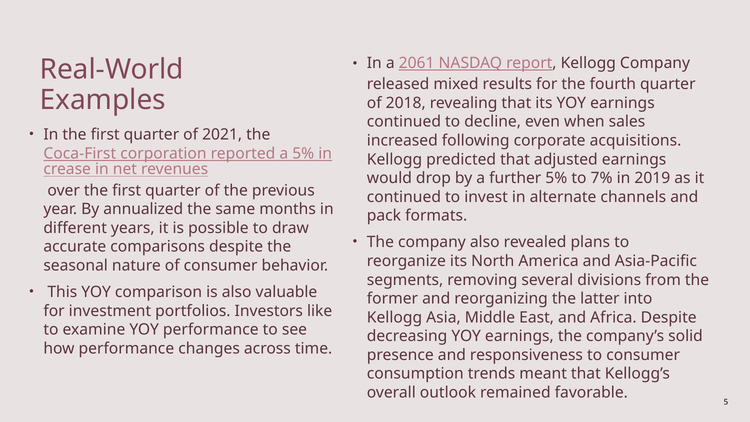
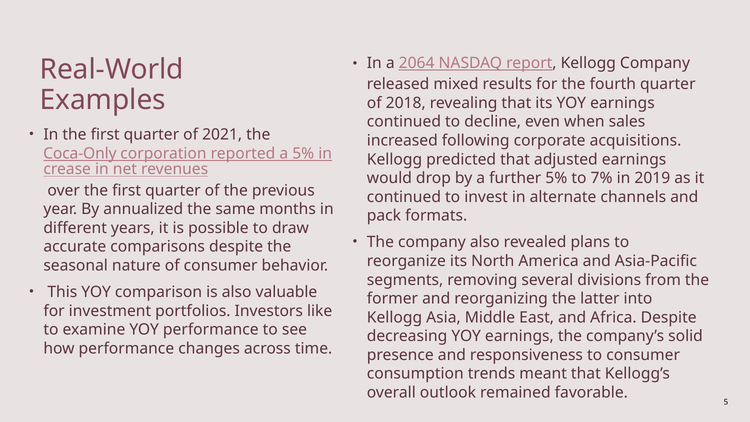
2061: 2061 -> 2064 (417, 63)
Coca-First: Coca-First -> Coca-Only (80, 153)
